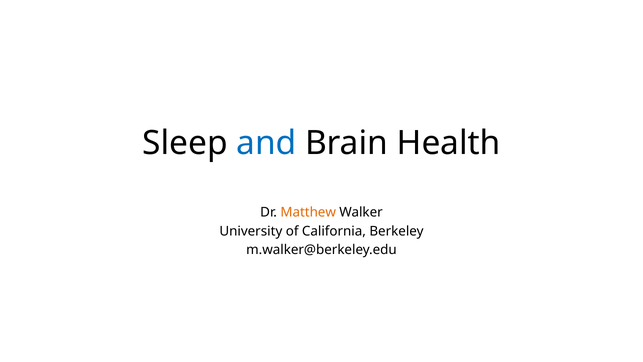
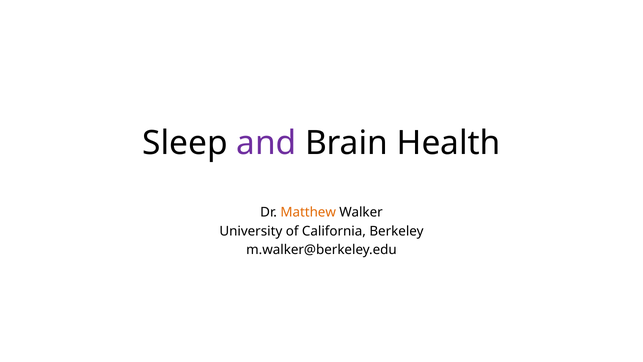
and colour: blue -> purple (266, 143)
